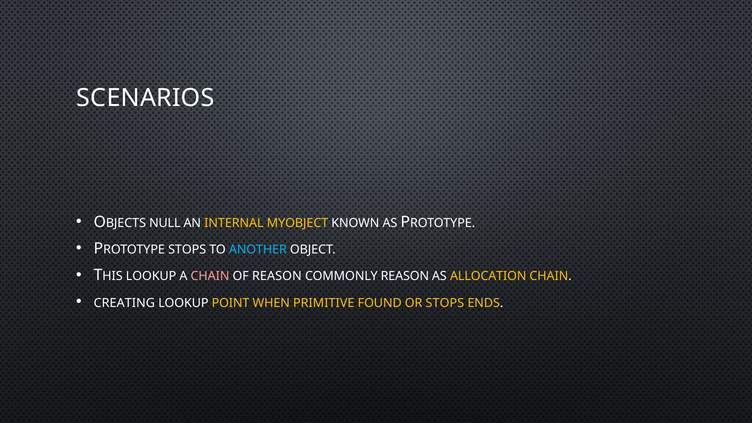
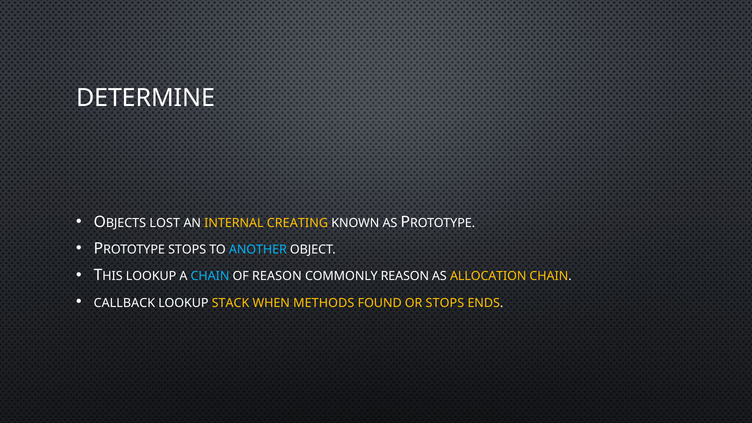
SCENARIOS: SCENARIOS -> DETERMINE (146, 98)
NULL: NULL -> LOST (165, 223)
MYOBJECT: MYOBJECT -> CREATING (297, 223)
CHAIN colour: pink -> light blue (210, 276)
CREATING: CREATING -> CALLBACK (124, 303)
POINT: POINT -> STACK (230, 303)
PRIMITIVE: PRIMITIVE -> METHODS (324, 303)
